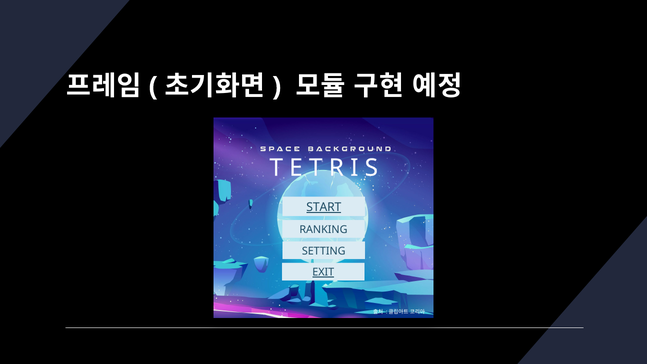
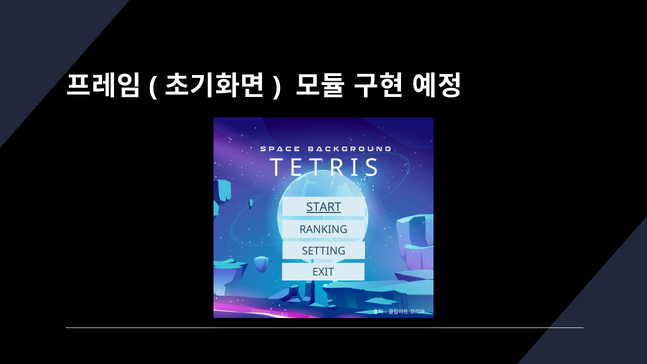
EXIT underline: present -> none (323, 272)
